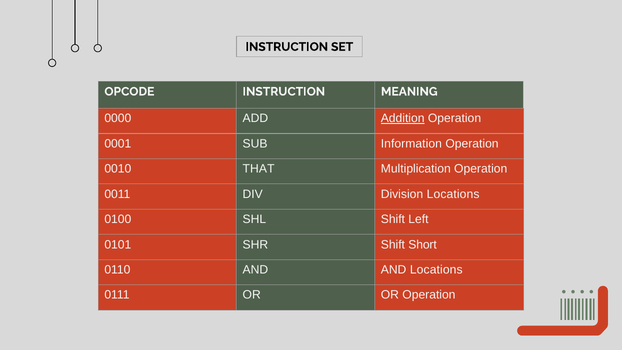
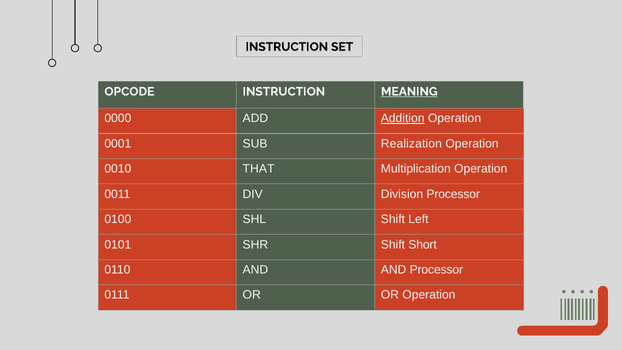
MEANING underline: none -> present (409, 92)
Information: Information -> Realization (411, 144)
Division Locations: Locations -> Processor (453, 194)
AND Locations: Locations -> Processor (436, 270)
